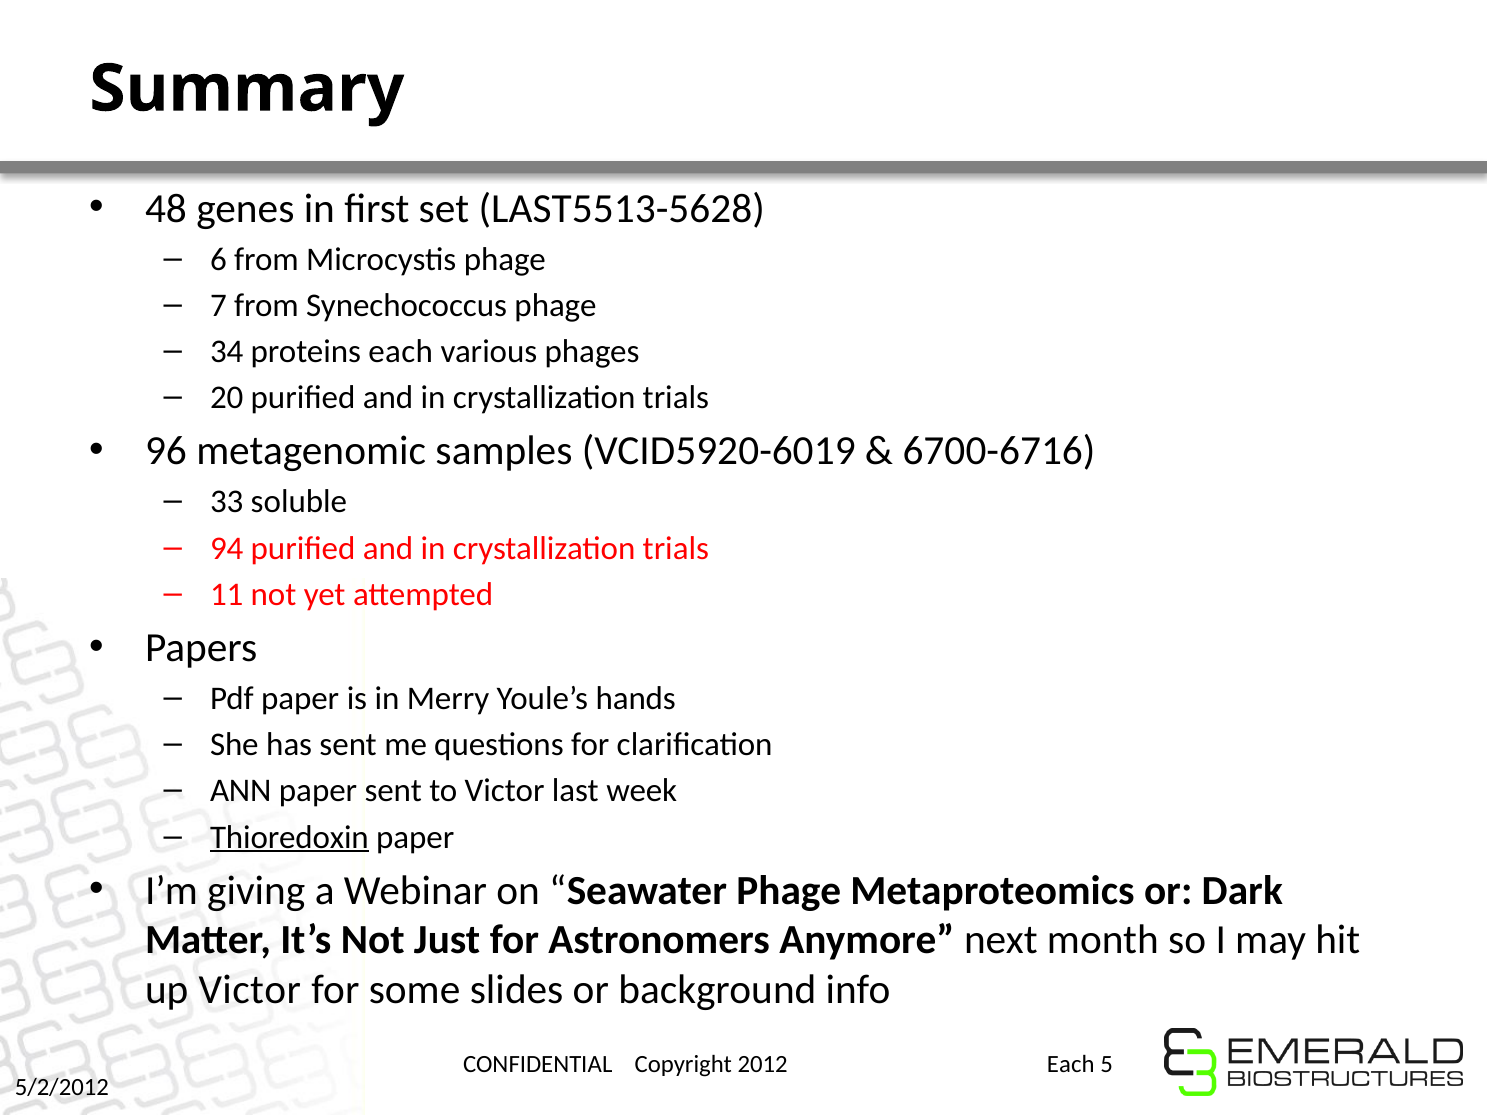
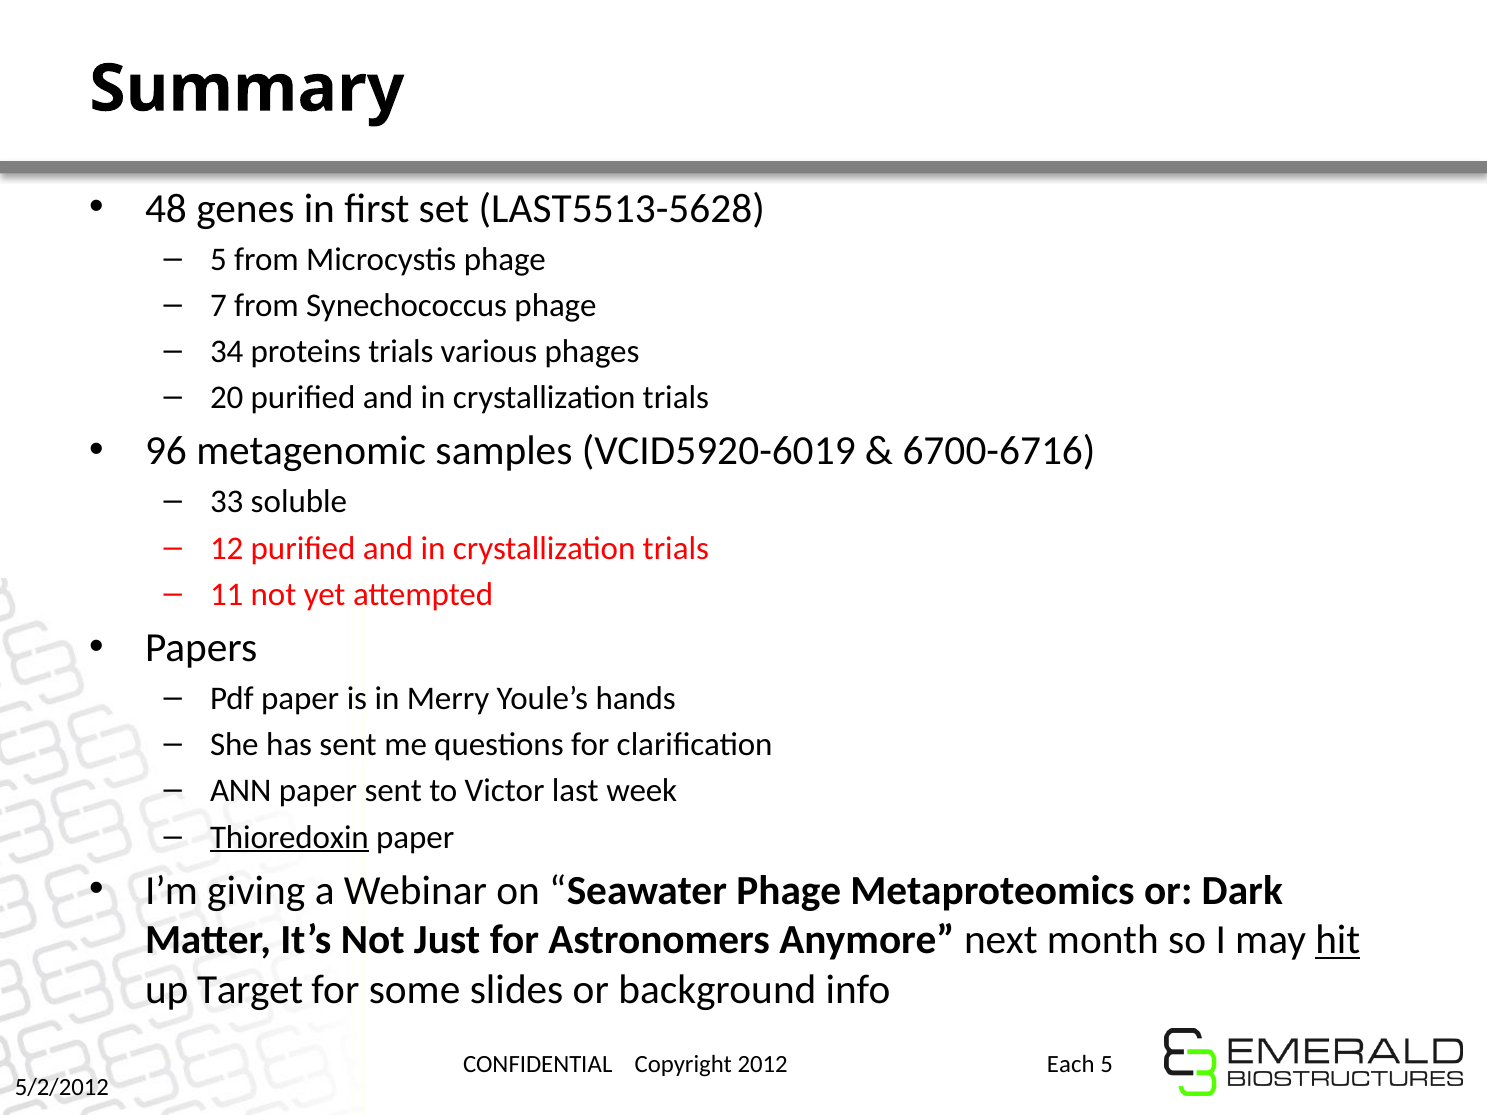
6: 6 -> 5 (218, 259)
proteins each: each -> trials (401, 352)
94: 94 -> 12 (227, 548)
hit underline: none -> present (1338, 940)
up Victor: Victor -> Target (250, 990)
